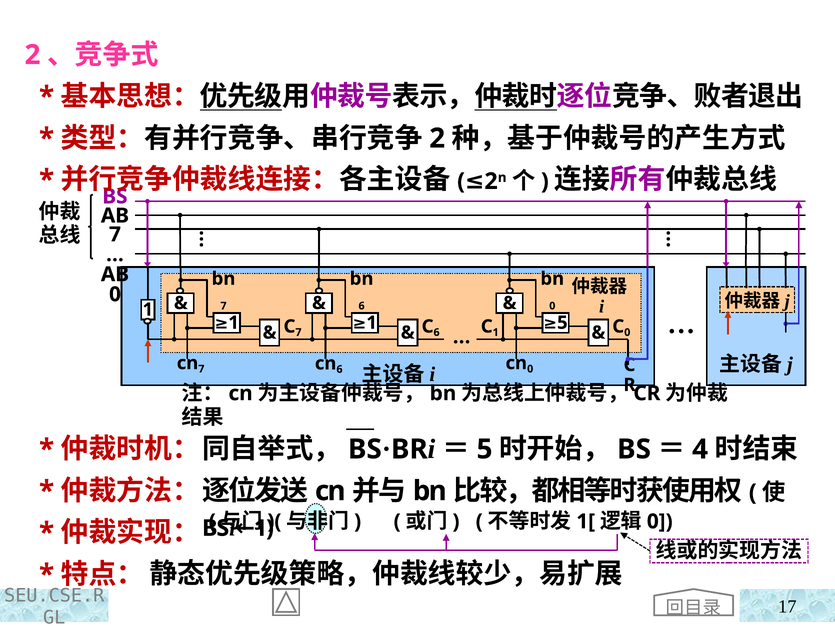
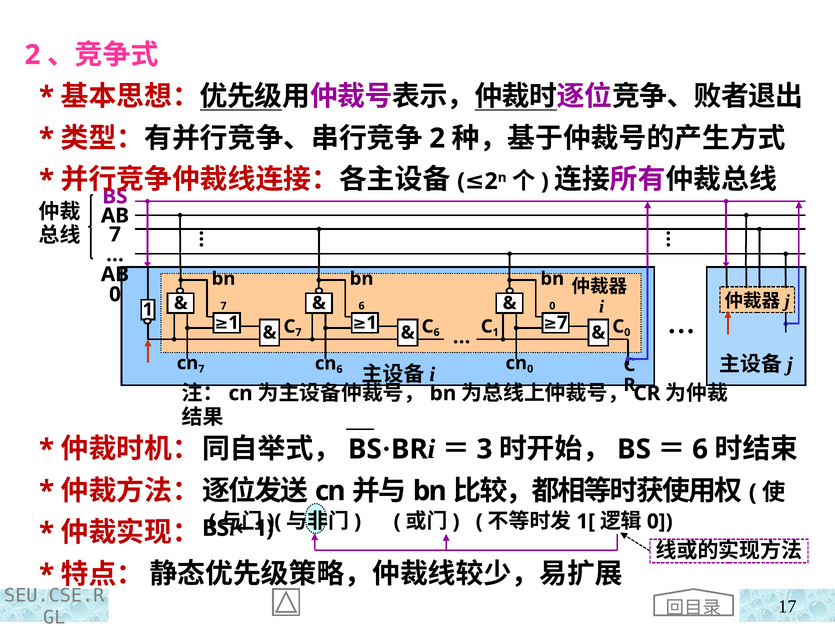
5: 5 -> 7 (562, 323)
5: 5 -> 3 (485, 449)
4: 4 -> 6 (700, 449)
